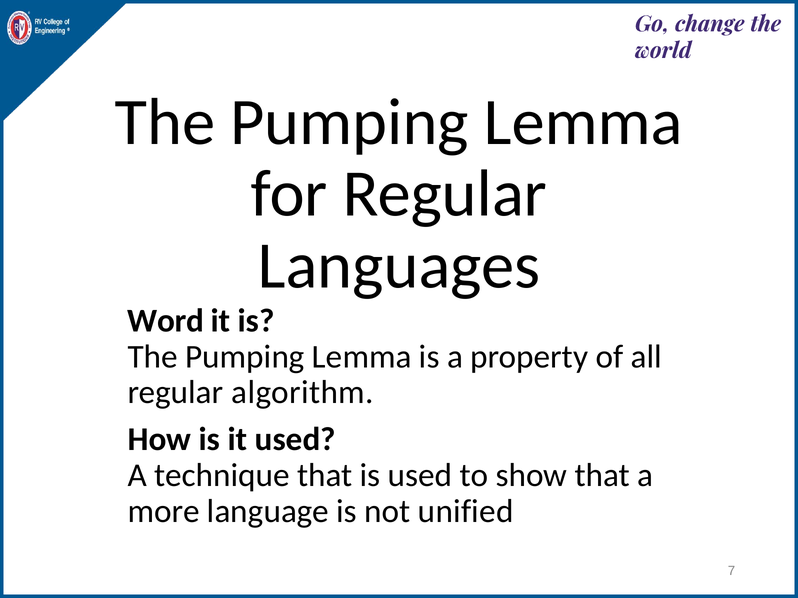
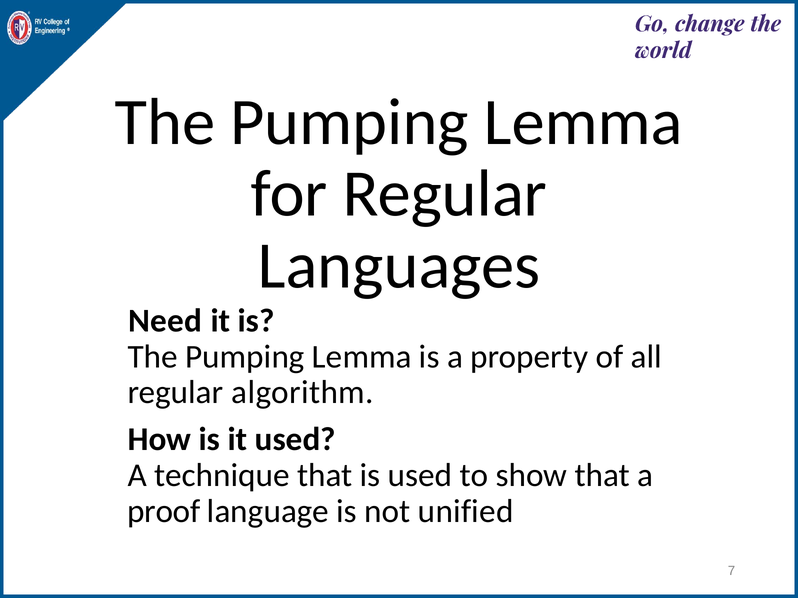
Word: Word -> Need (165, 321)
more: more -> proof (164, 512)
